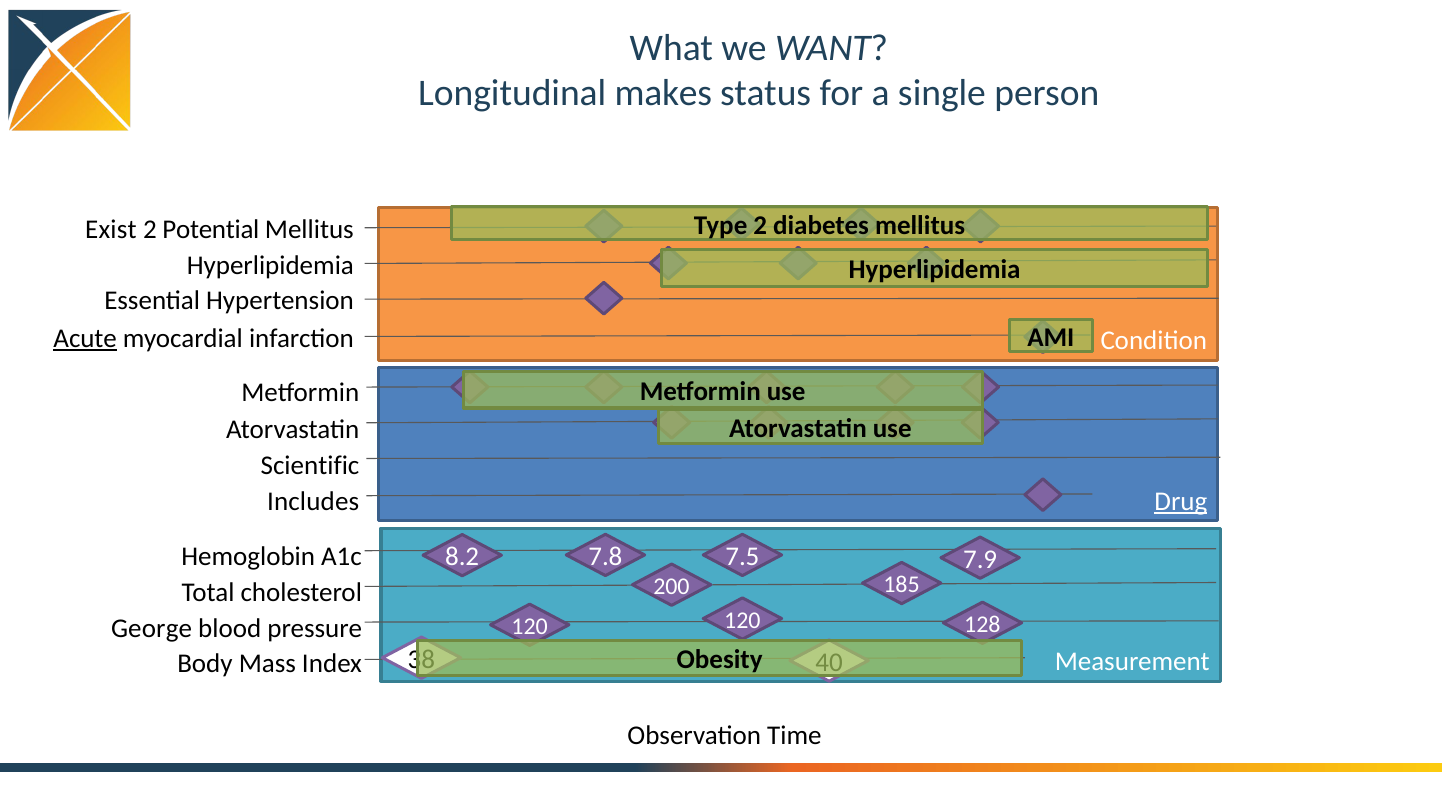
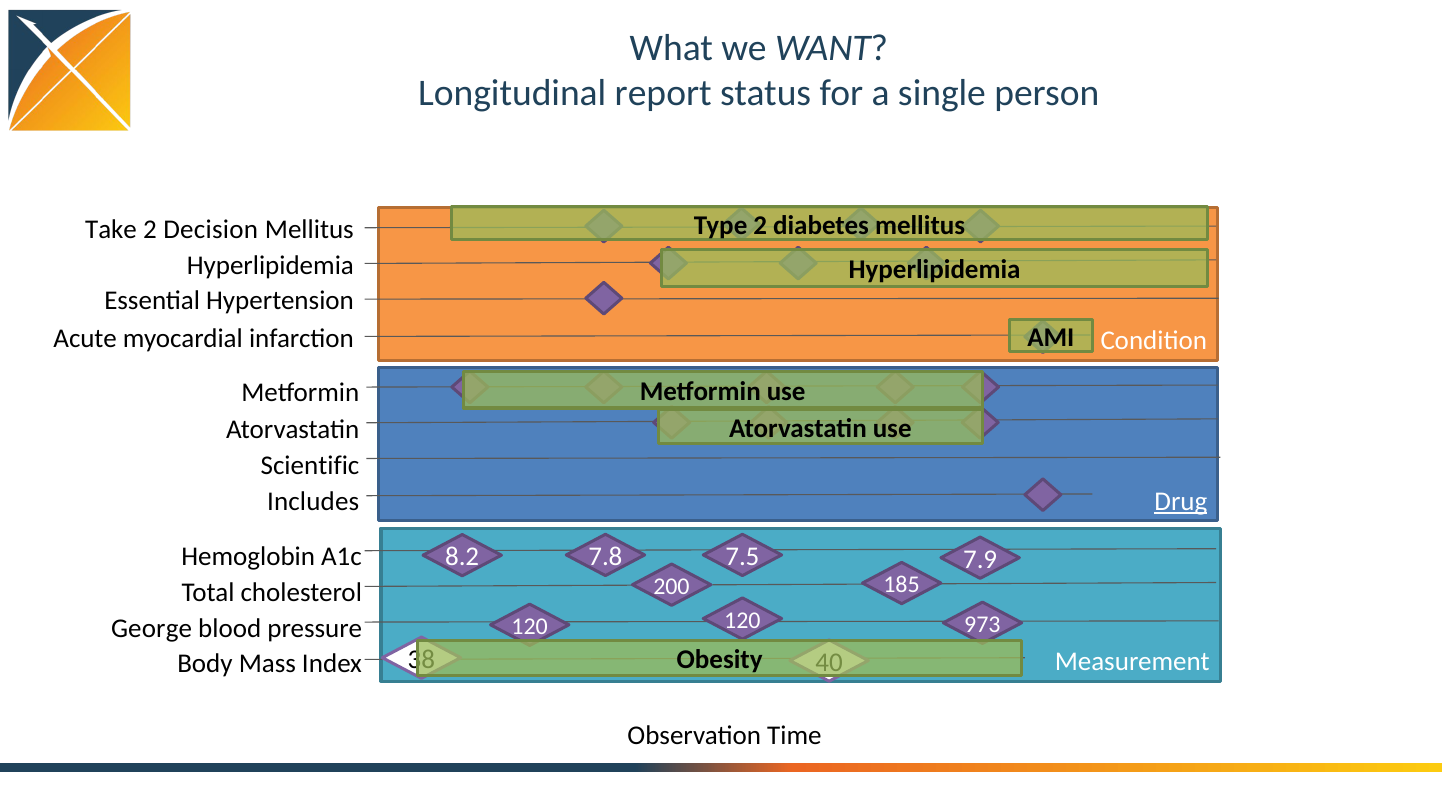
makes: makes -> report (663, 94)
Exist: Exist -> Take (111, 230)
Potential: Potential -> Decision (211, 230)
Acute underline: present -> none (85, 338)
128: 128 -> 973 (982, 625)
